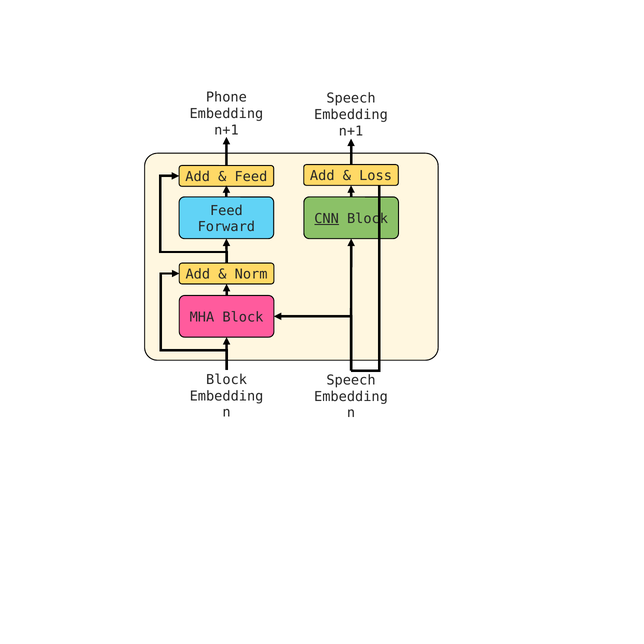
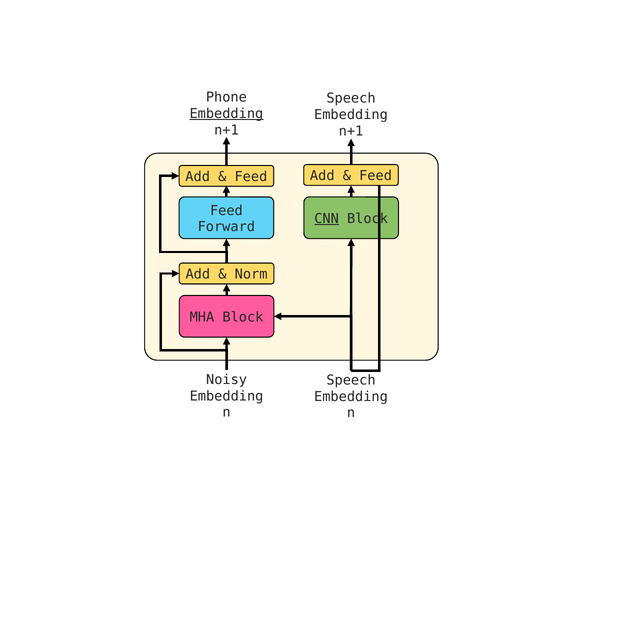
Embedding underline: none -> present (226, 114)
Loss: Loss -> Feed (376, 176)
Block: Block -> Noisy (227, 380)
